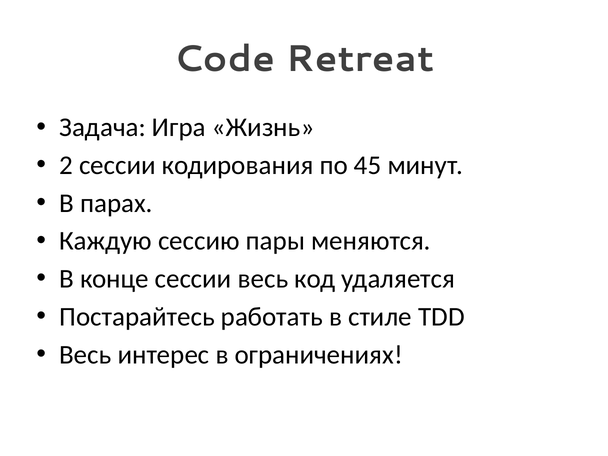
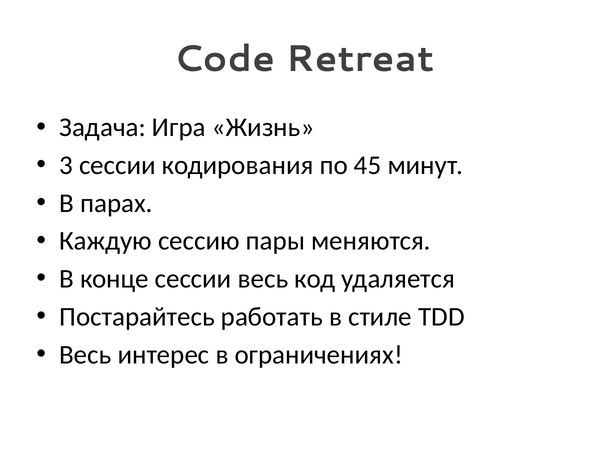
2: 2 -> 3 (66, 165)
